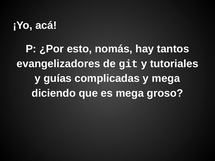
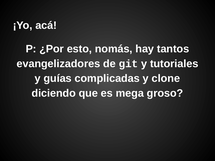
y mega: mega -> clone (166, 79)
